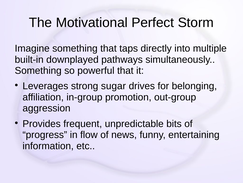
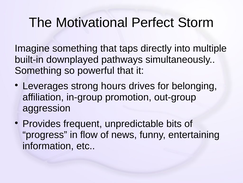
sugar: sugar -> hours (113, 86)
